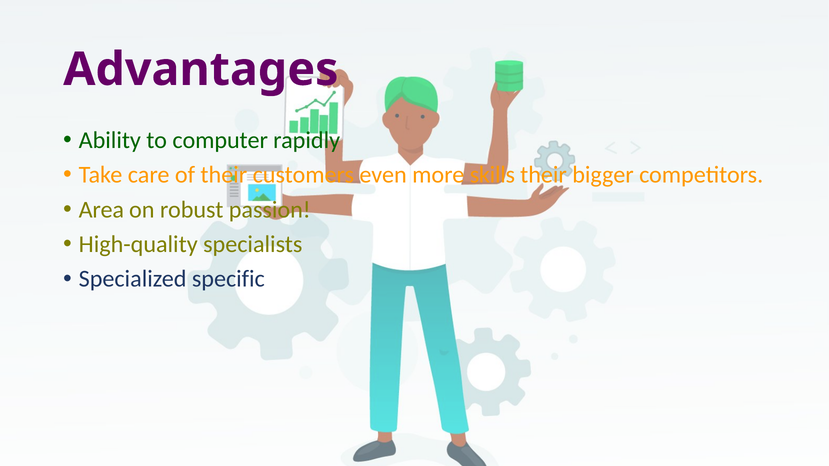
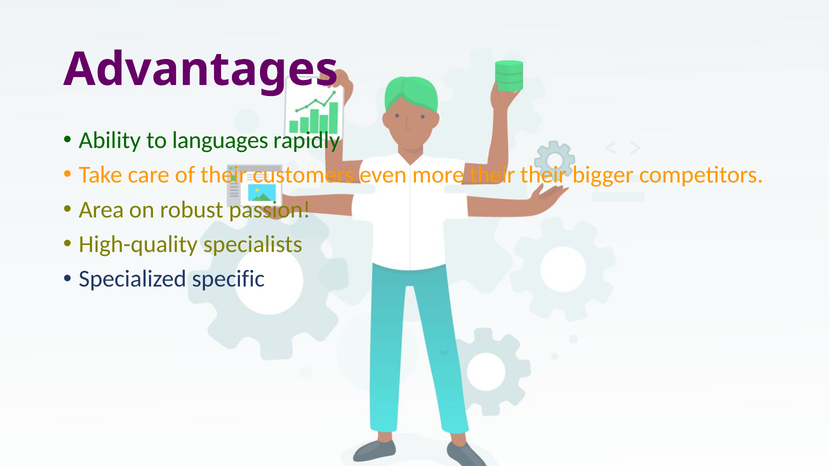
computer: computer -> languages (220, 140)
more skills: skills -> their (492, 175)
